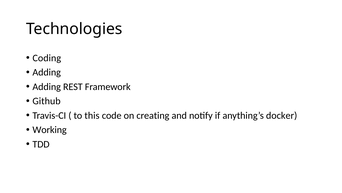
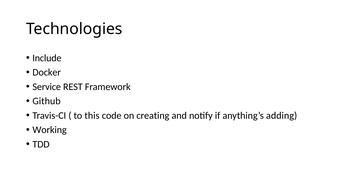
Coding: Coding -> Include (47, 58)
Adding: Adding -> Docker (47, 72)
Adding: Adding -> Service (47, 87)
docker: docker -> adding (282, 115)
